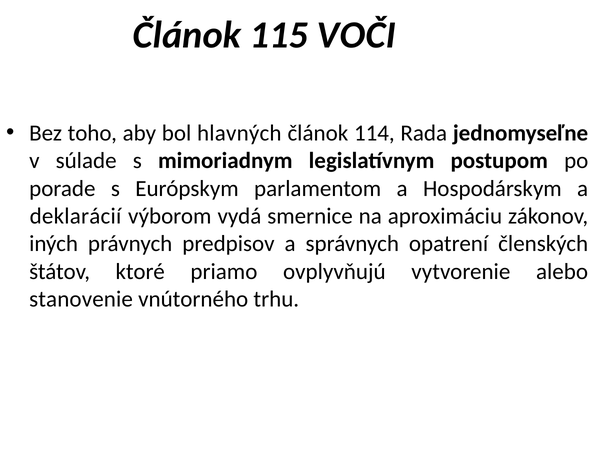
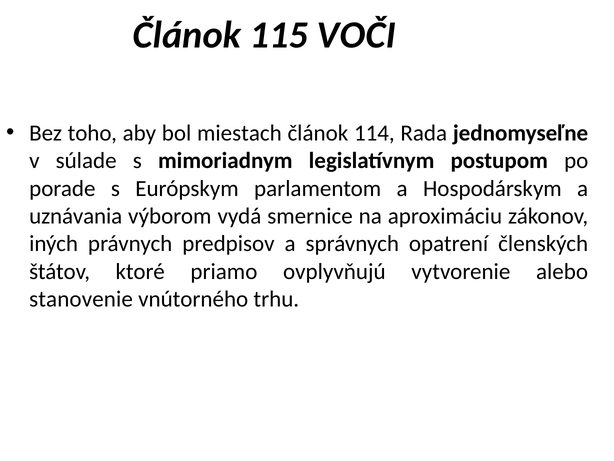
hlavných: hlavných -> miestach (239, 133)
deklarácií: deklarácií -> uznávania (76, 216)
